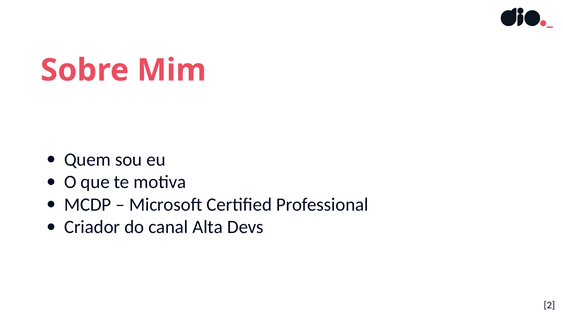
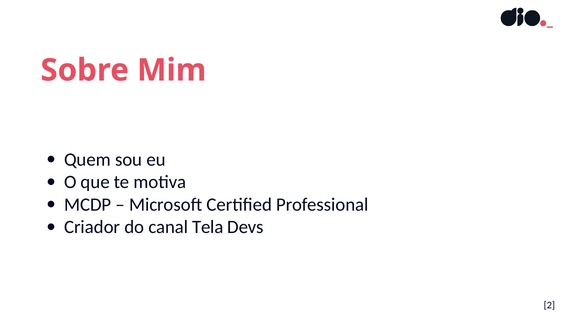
Alta: Alta -> Tela (208, 227)
